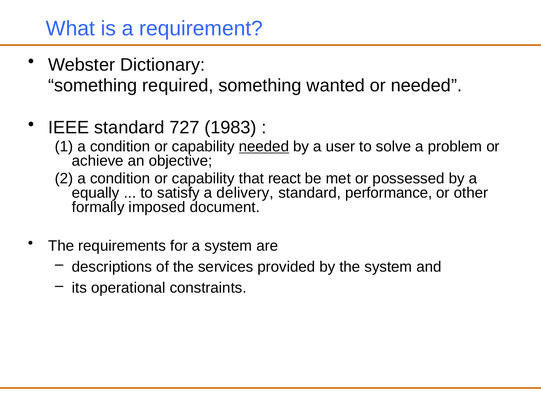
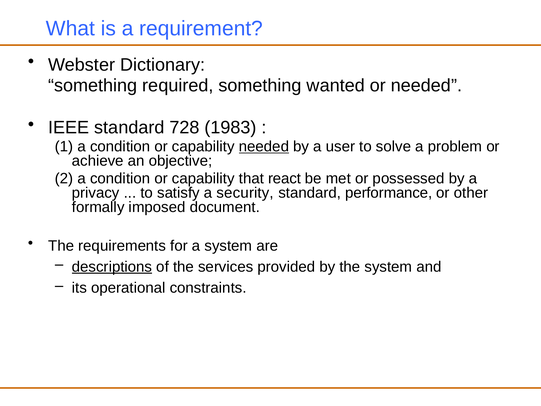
727: 727 -> 728 (184, 127)
equally: equally -> privacy (96, 193)
delivery: delivery -> security (245, 193)
descriptions underline: none -> present (112, 267)
